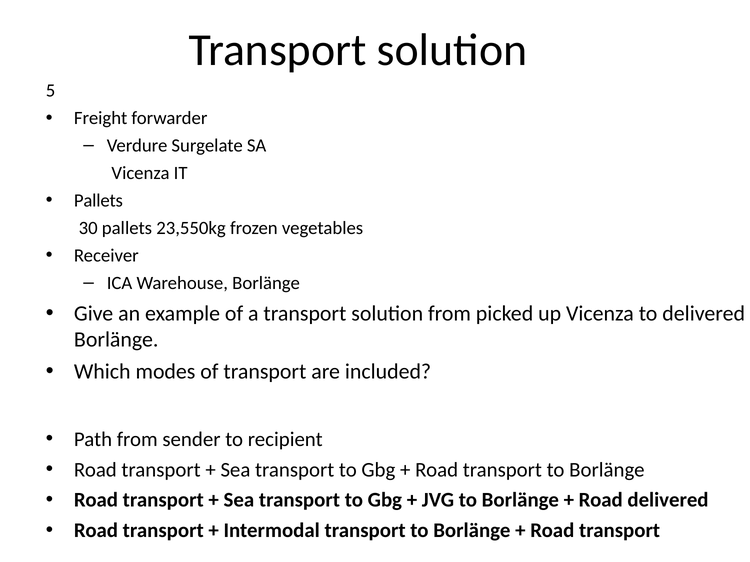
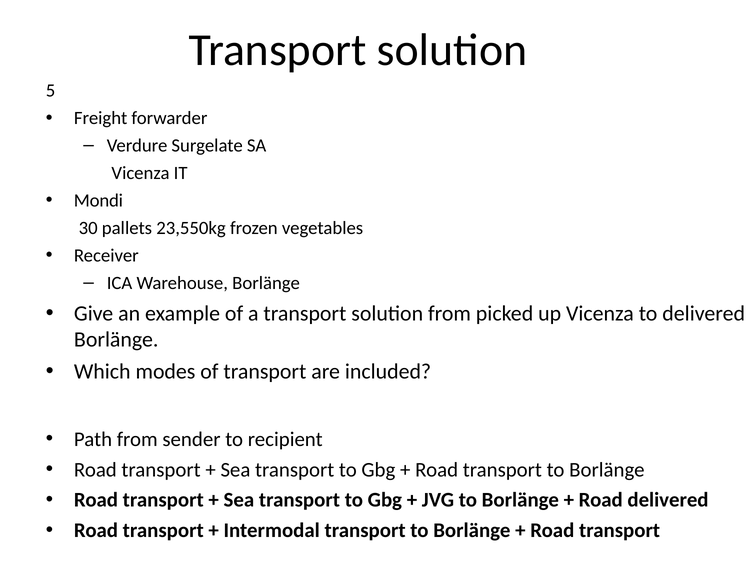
Pallets: Pallets -> Mondi (98, 201)
